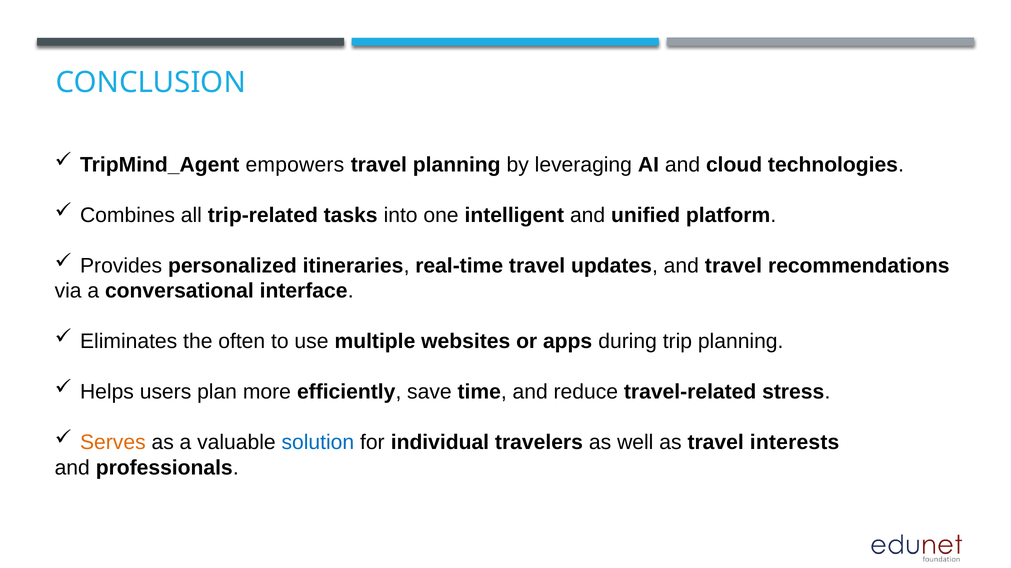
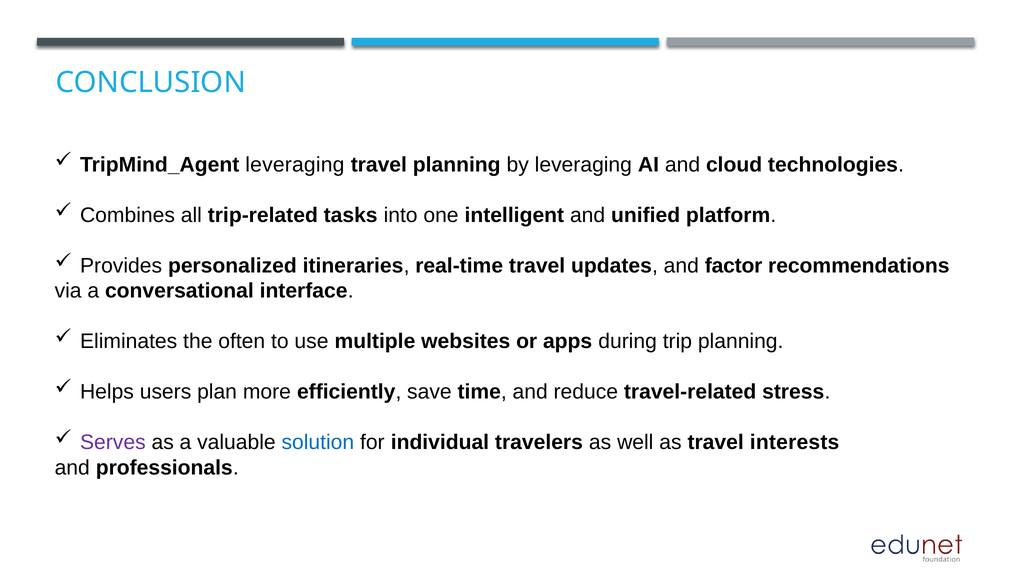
TripMind_Agent empowers: empowers -> leveraging (295, 165)
and travel: travel -> factor (734, 266)
Serves colour: orange -> purple (113, 443)
